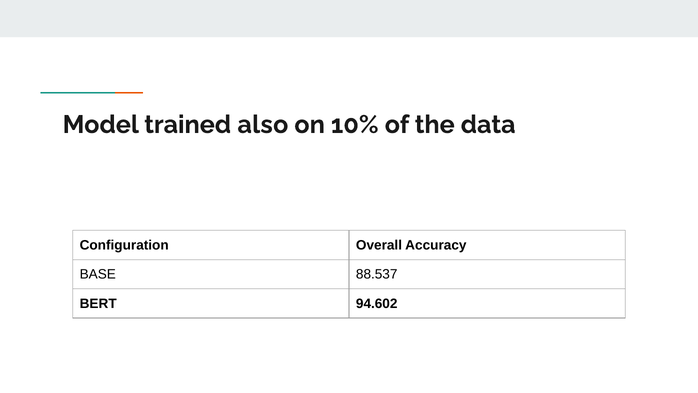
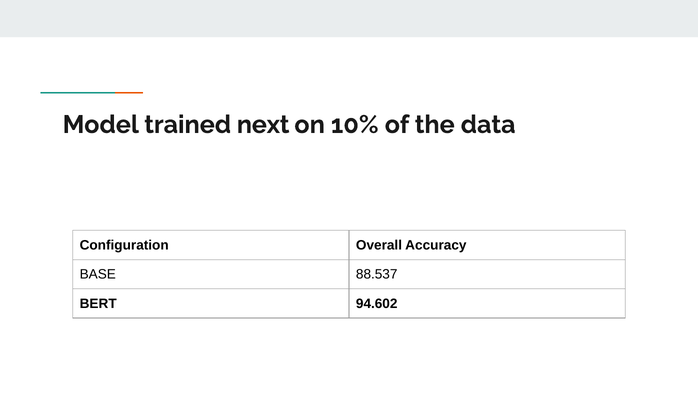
also: also -> next (263, 125)
